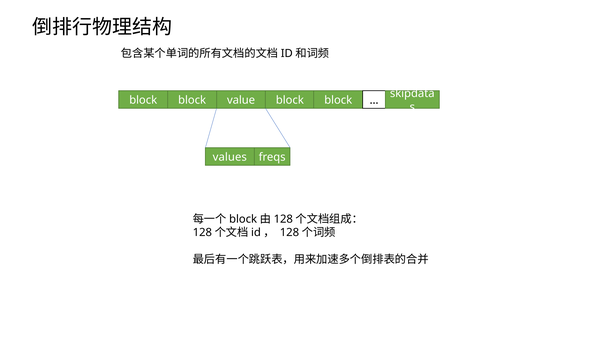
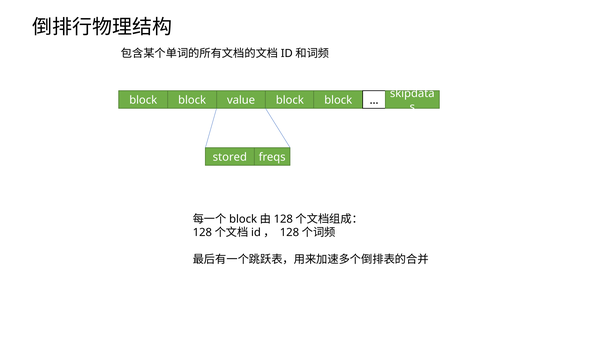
values: values -> stored (230, 157)
